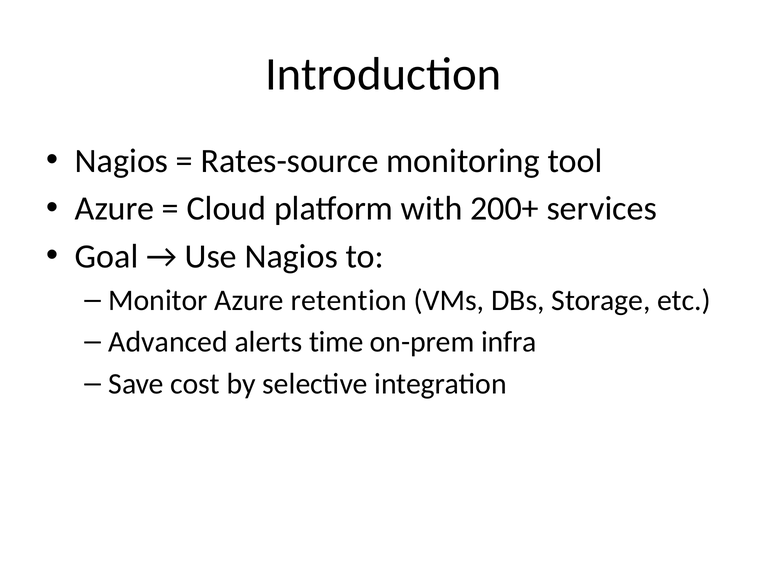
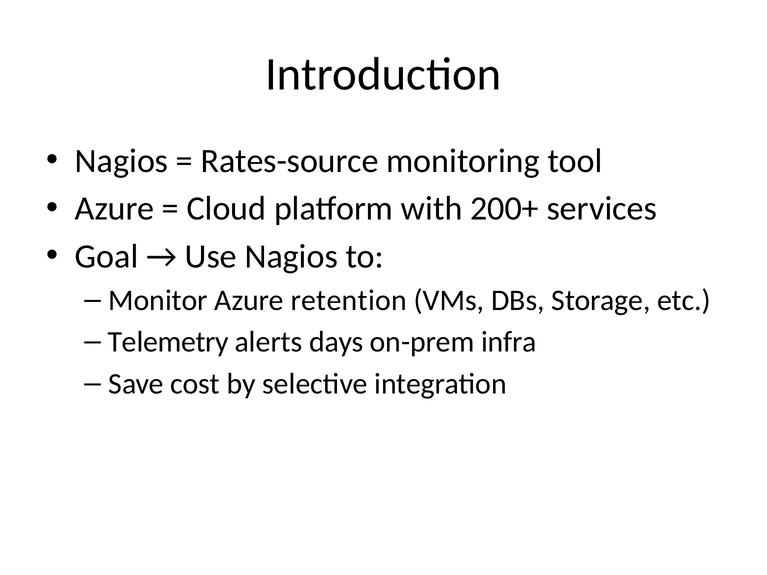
Advanced: Advanced -> Telemetry (168, 342)
time: time -> days (336, 342)
